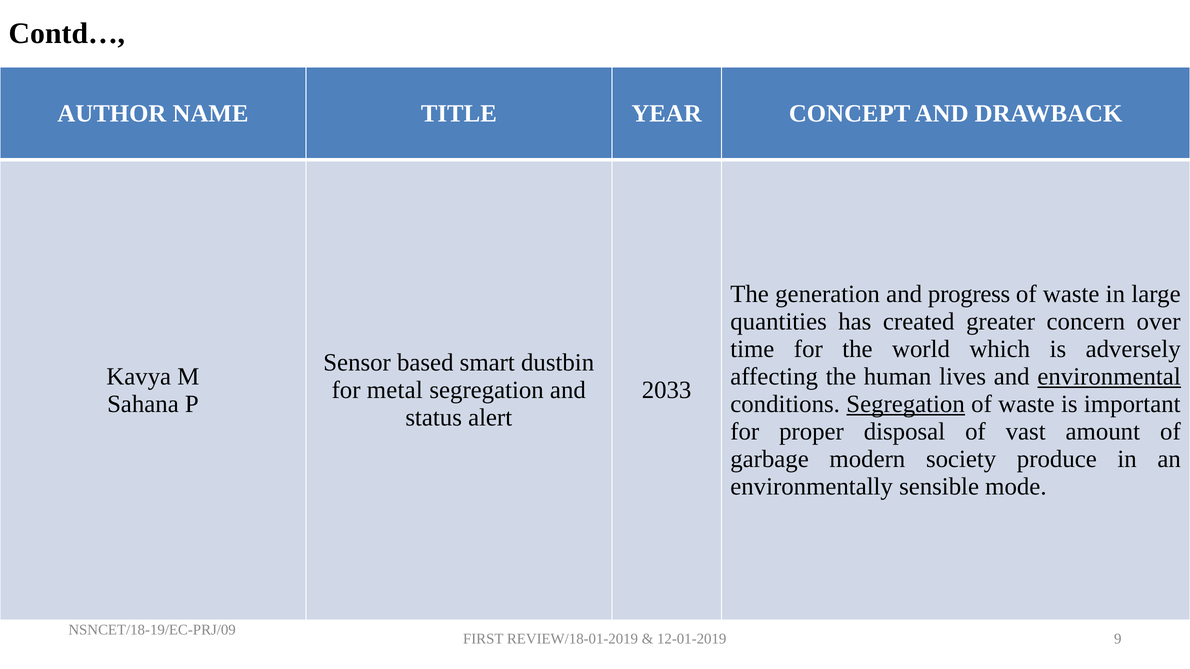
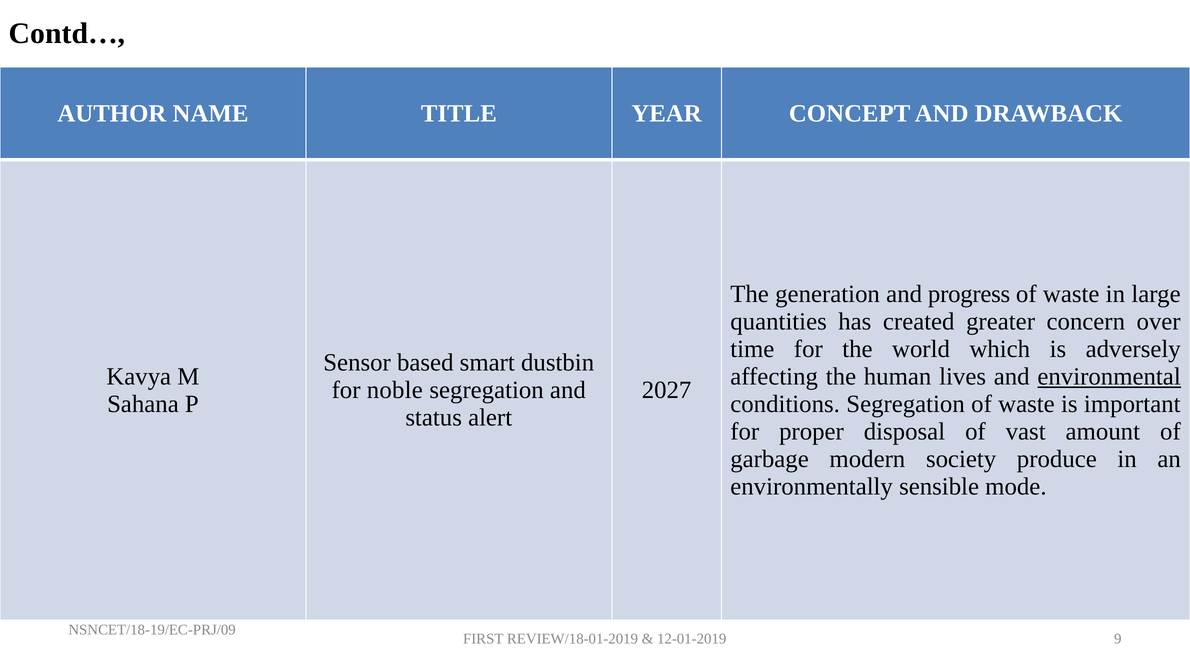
metal: metal -> noble (395, 390)
2033: 2033 -> 2027 (667, 390)
Segregation underline: present -> none (906, 404)
